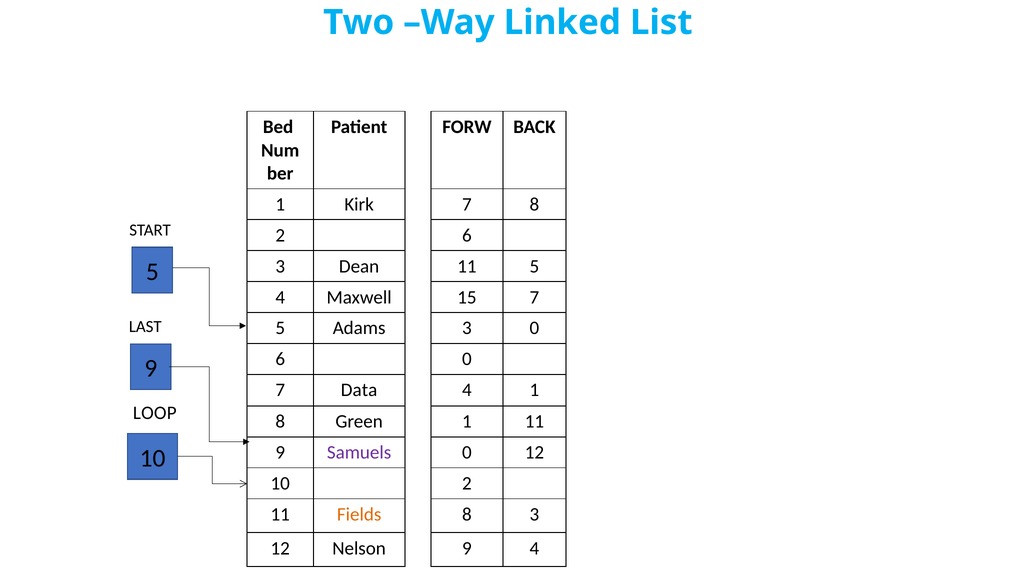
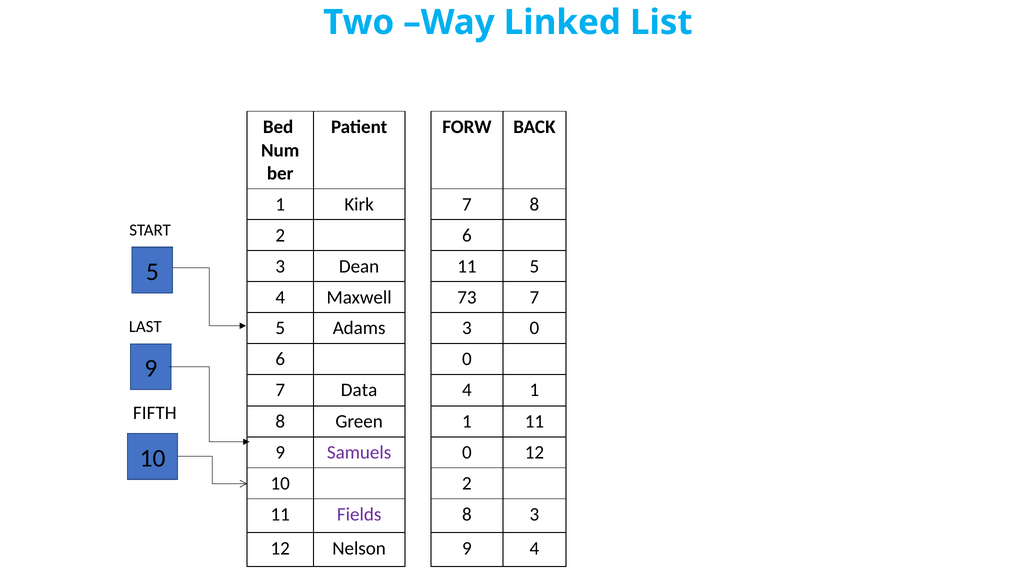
15: 15 -> 73 (467, 297)
LOOP: LOOP -> FIFTH (155, 412)
Fields colour: orange -> purple (359, 514)
